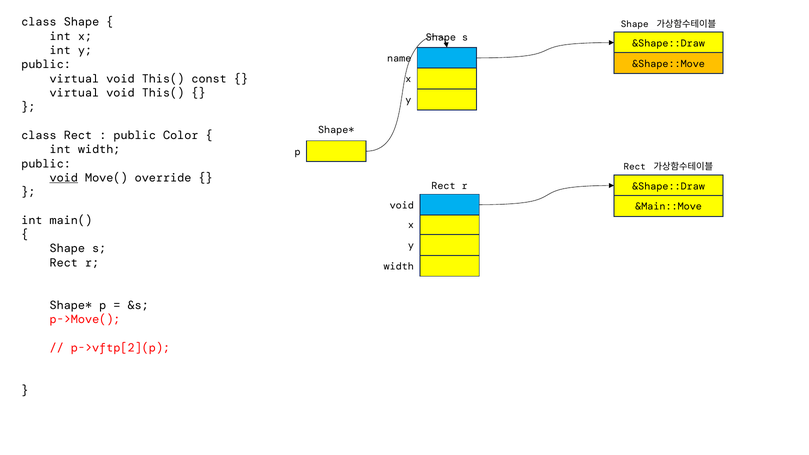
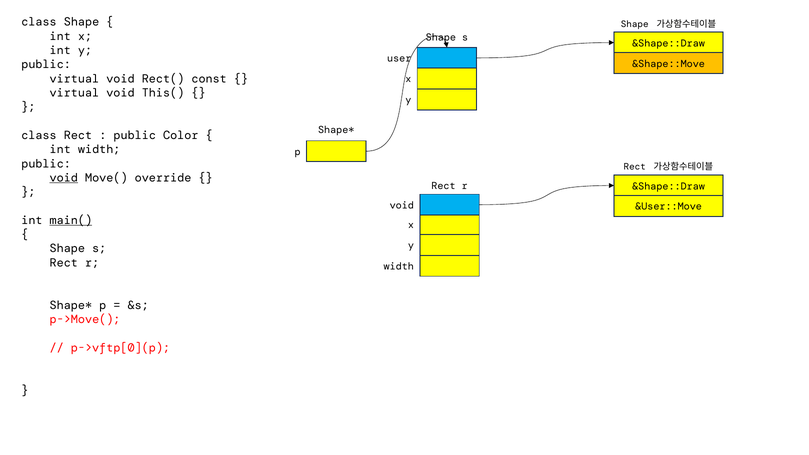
name: name -> user (399, 58)
This(: This( -> Rect( (163, 79)
&Main::Move: &Main::Move -> &User::Move (669, 207)
main( underline: none -> present (71, 220)
p->vftp[2](p: p->vftp[2](p -> p->vftp[0](p (120, 348)
